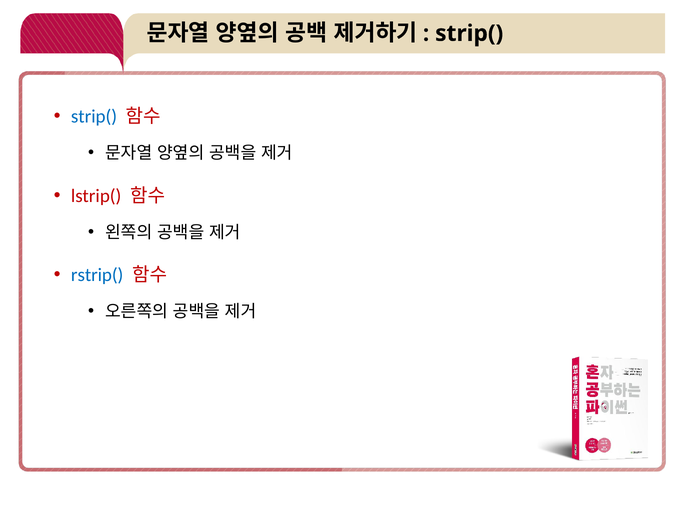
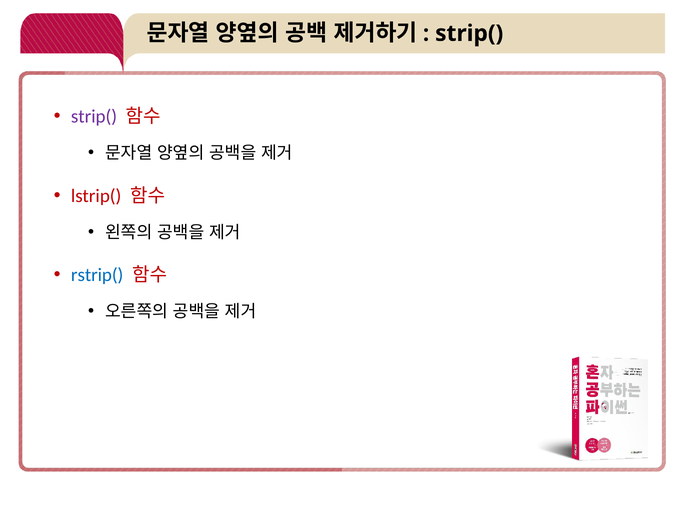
strip( colour: blue -> purple (94, 117)
